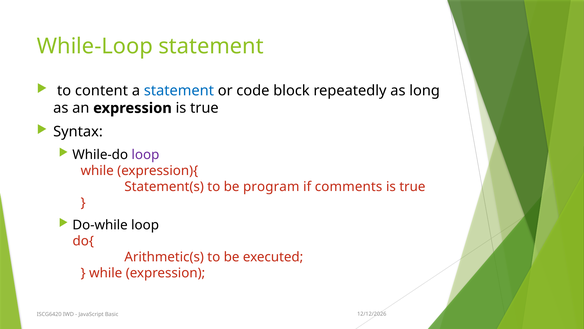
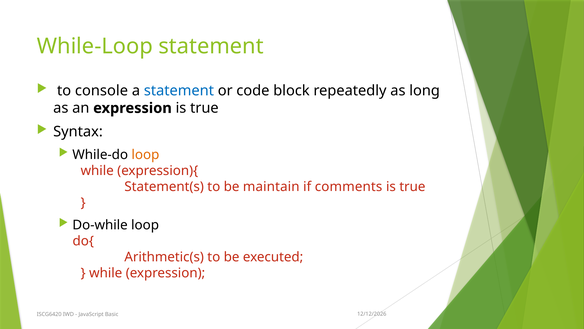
content: content -> console (101, 90)
loop colour: purple -> orange (145, 154)
program: program -> maintain (271, 186)
